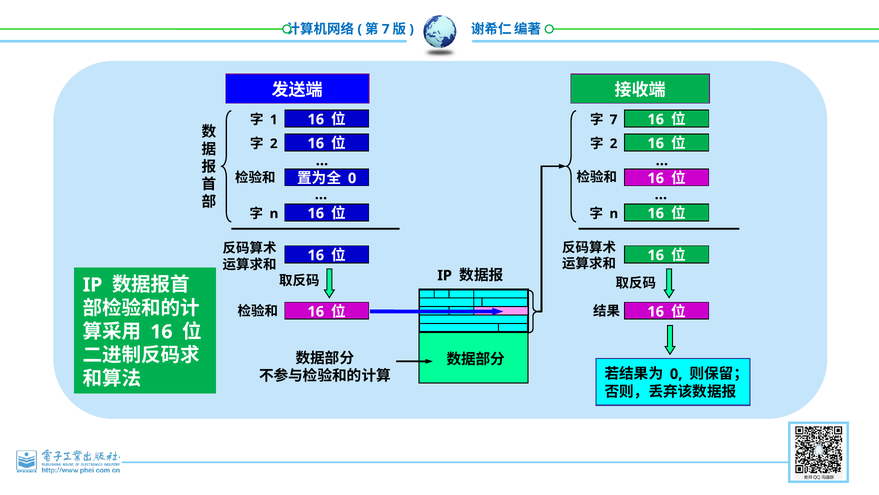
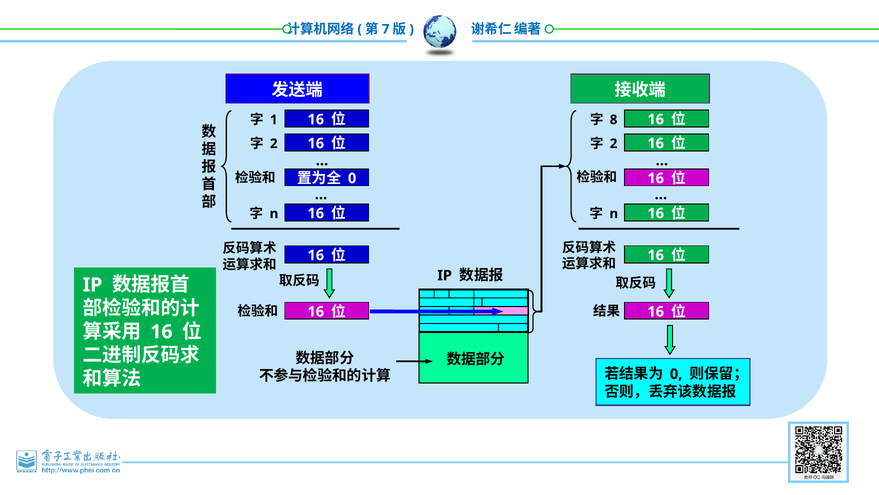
7: 7 -> 8 (614, 120)
